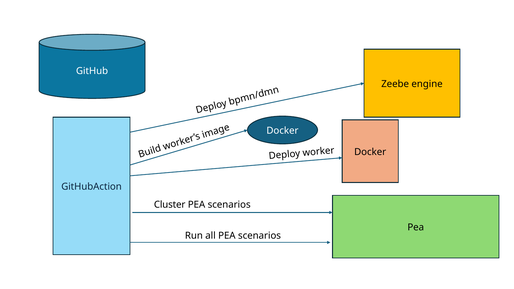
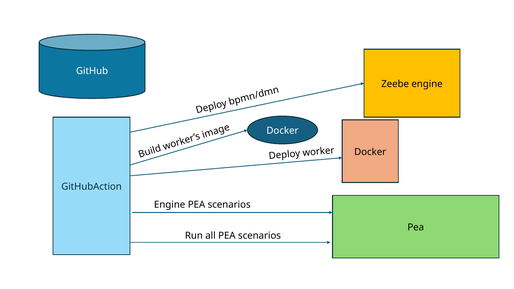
Cluster: Cluster -> Engine (170, 205)
